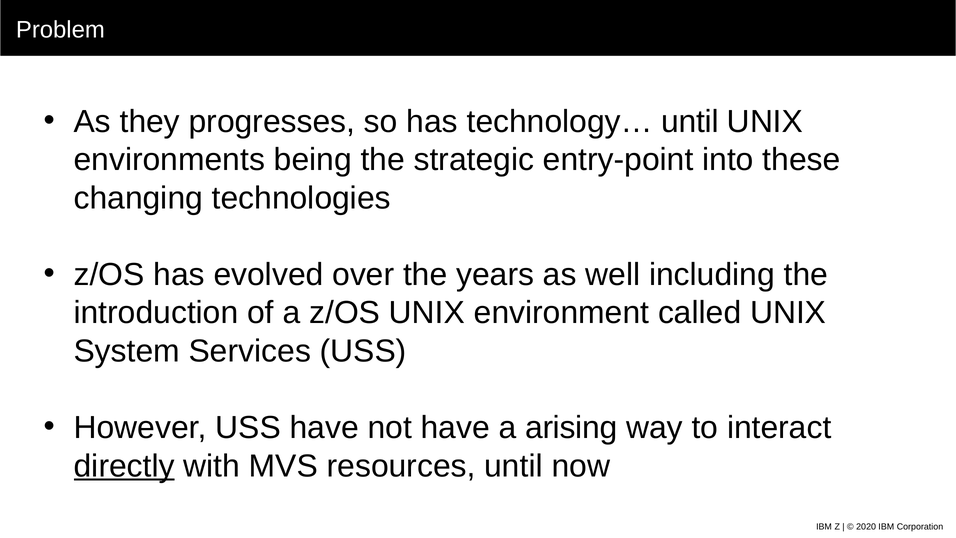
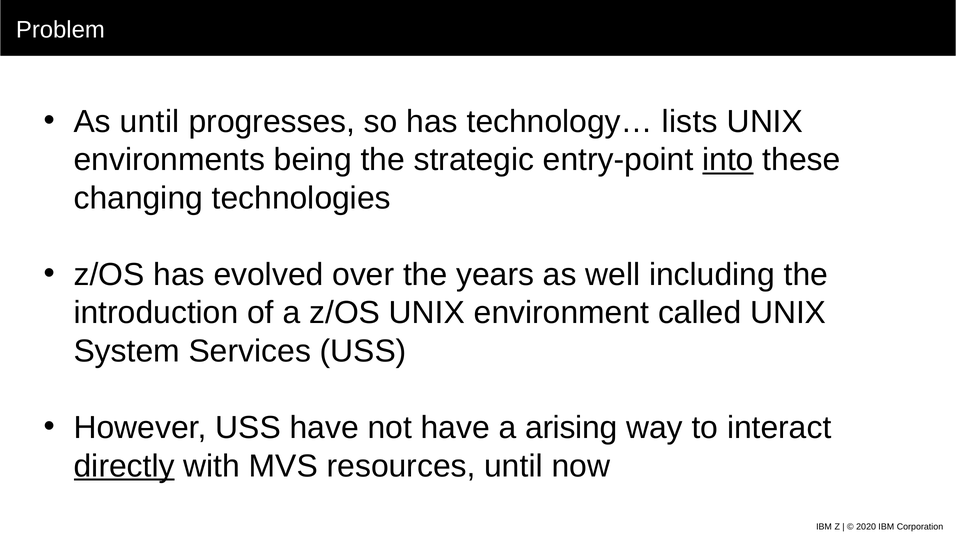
As they: they -> until (150, 122)
technology… until: until -> lists (690, 122)
into underline: none -> present (728, 160)
